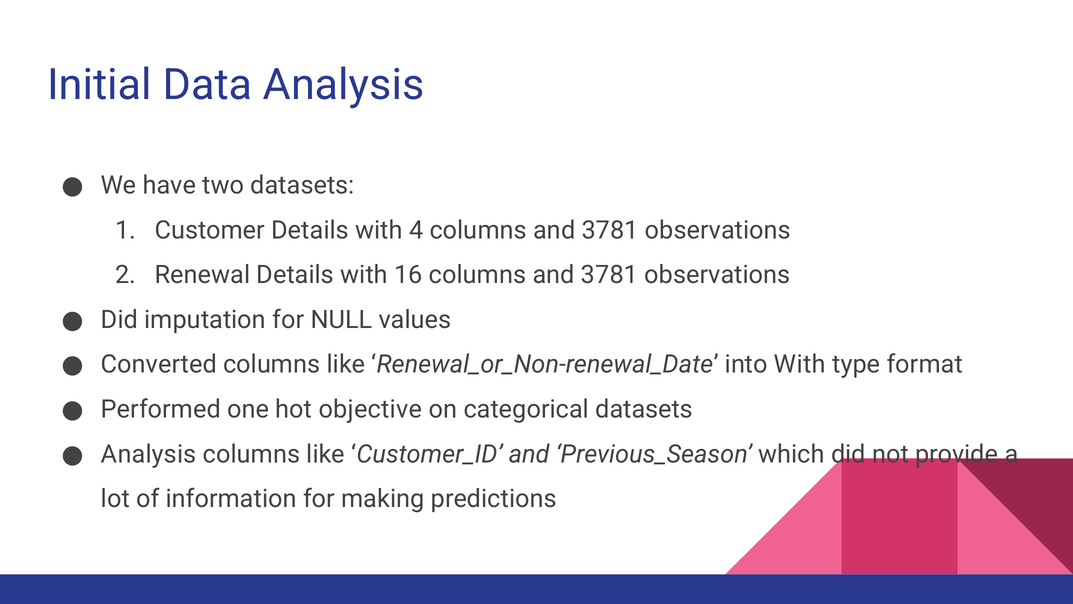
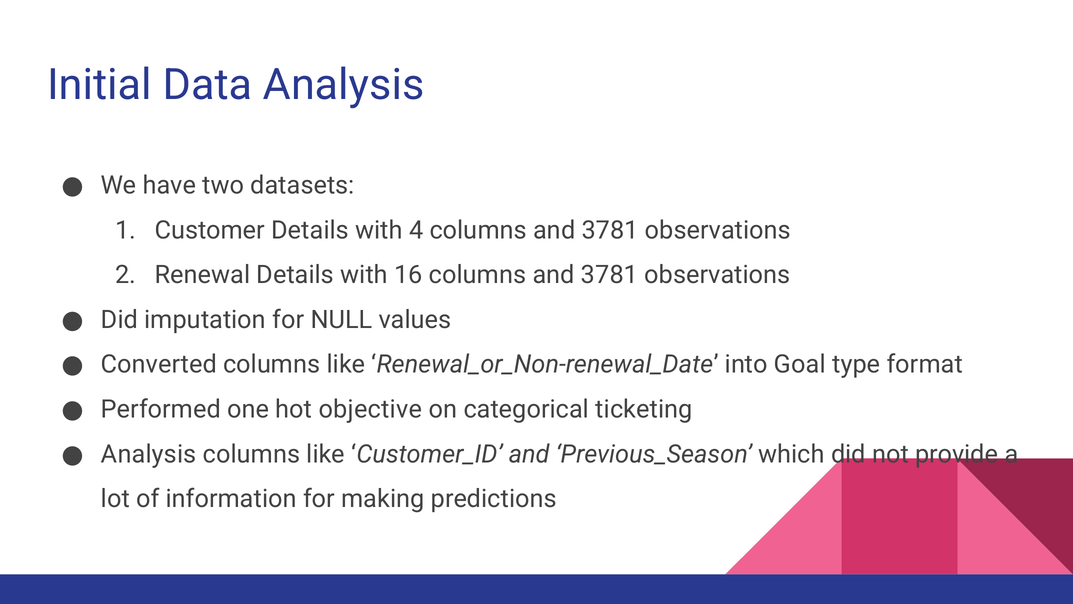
into With: With -> Goal (800, 364)
categorical datasets: datasets -> ticketing (644, 409)
